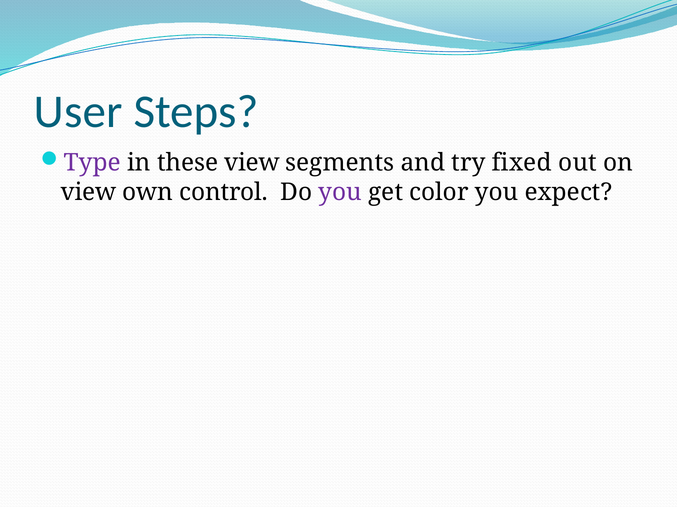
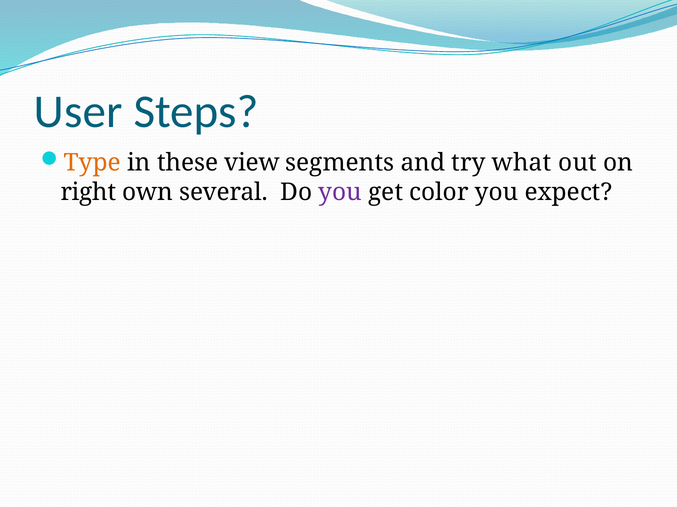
Type colour: purple -> orange (92, 163)
fixed: fixed -> what (522, 163)
view: view -> right (88, 192)
control: control -> several (224, 192)
